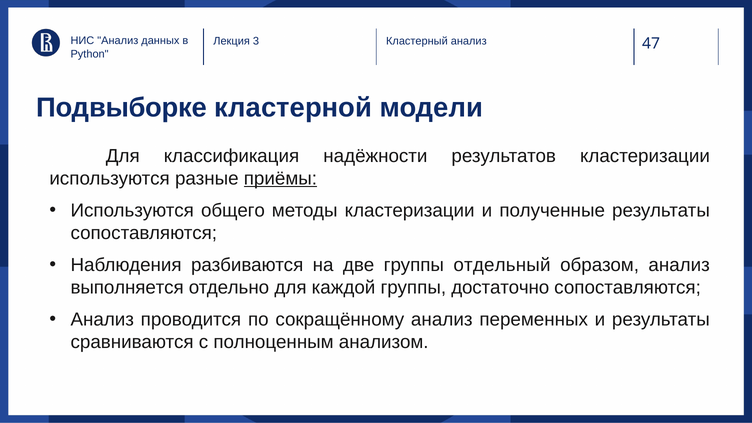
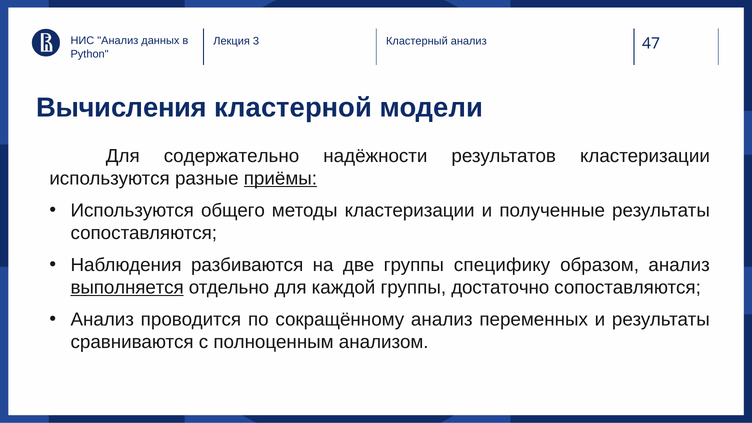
Подвыборке: Подвыборке -> Вычисления (122, 108)
классификация: классификация -> содержательно (232, 156)
отдельный: отдельный -> специфику (502, 265)
выполняется underline: none -> present (127, 288)
